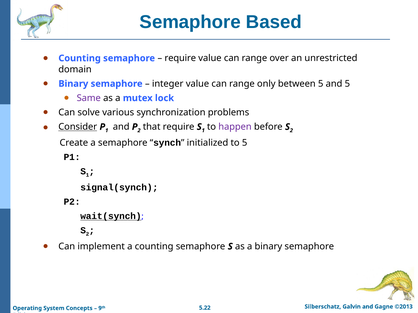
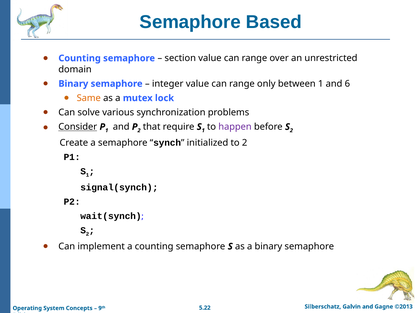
require: require -> section (180, 58)
between 5: 5 -> 1 (321, 84)
and 5: 5 -> 6 (347, 84)
Same colour: purple -> orange (89, 98)
to 5: 5 -> 2 (245, 143)
wait(synch underline: present -> none (111, 217)
